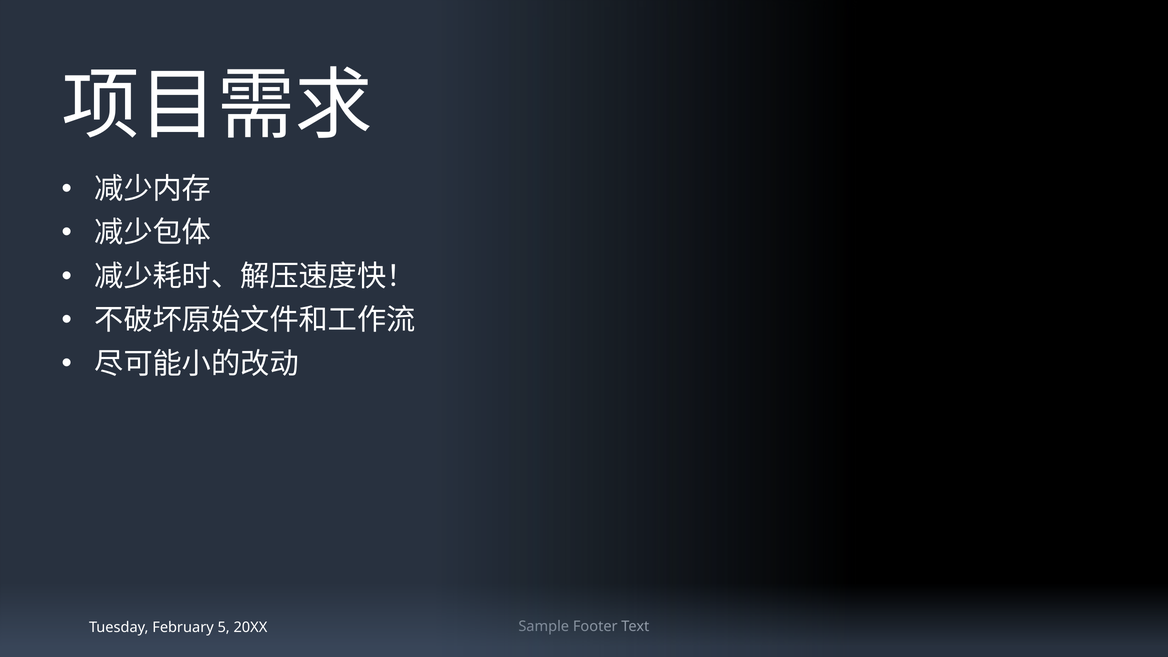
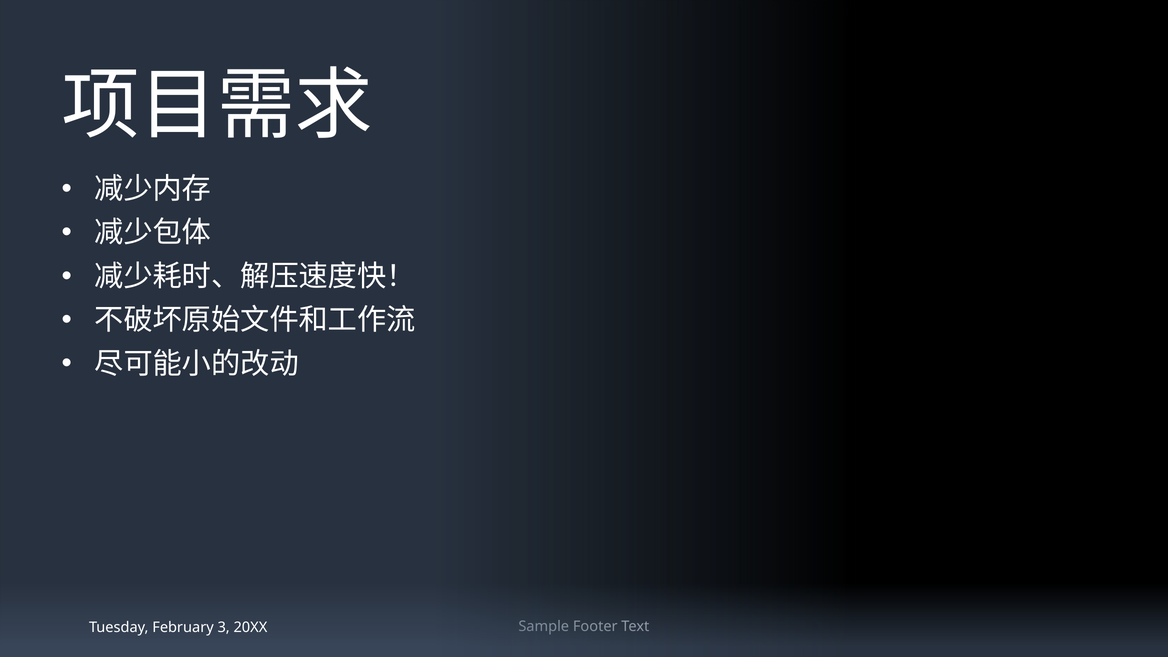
5: 5 -> 3 (224, 627)
